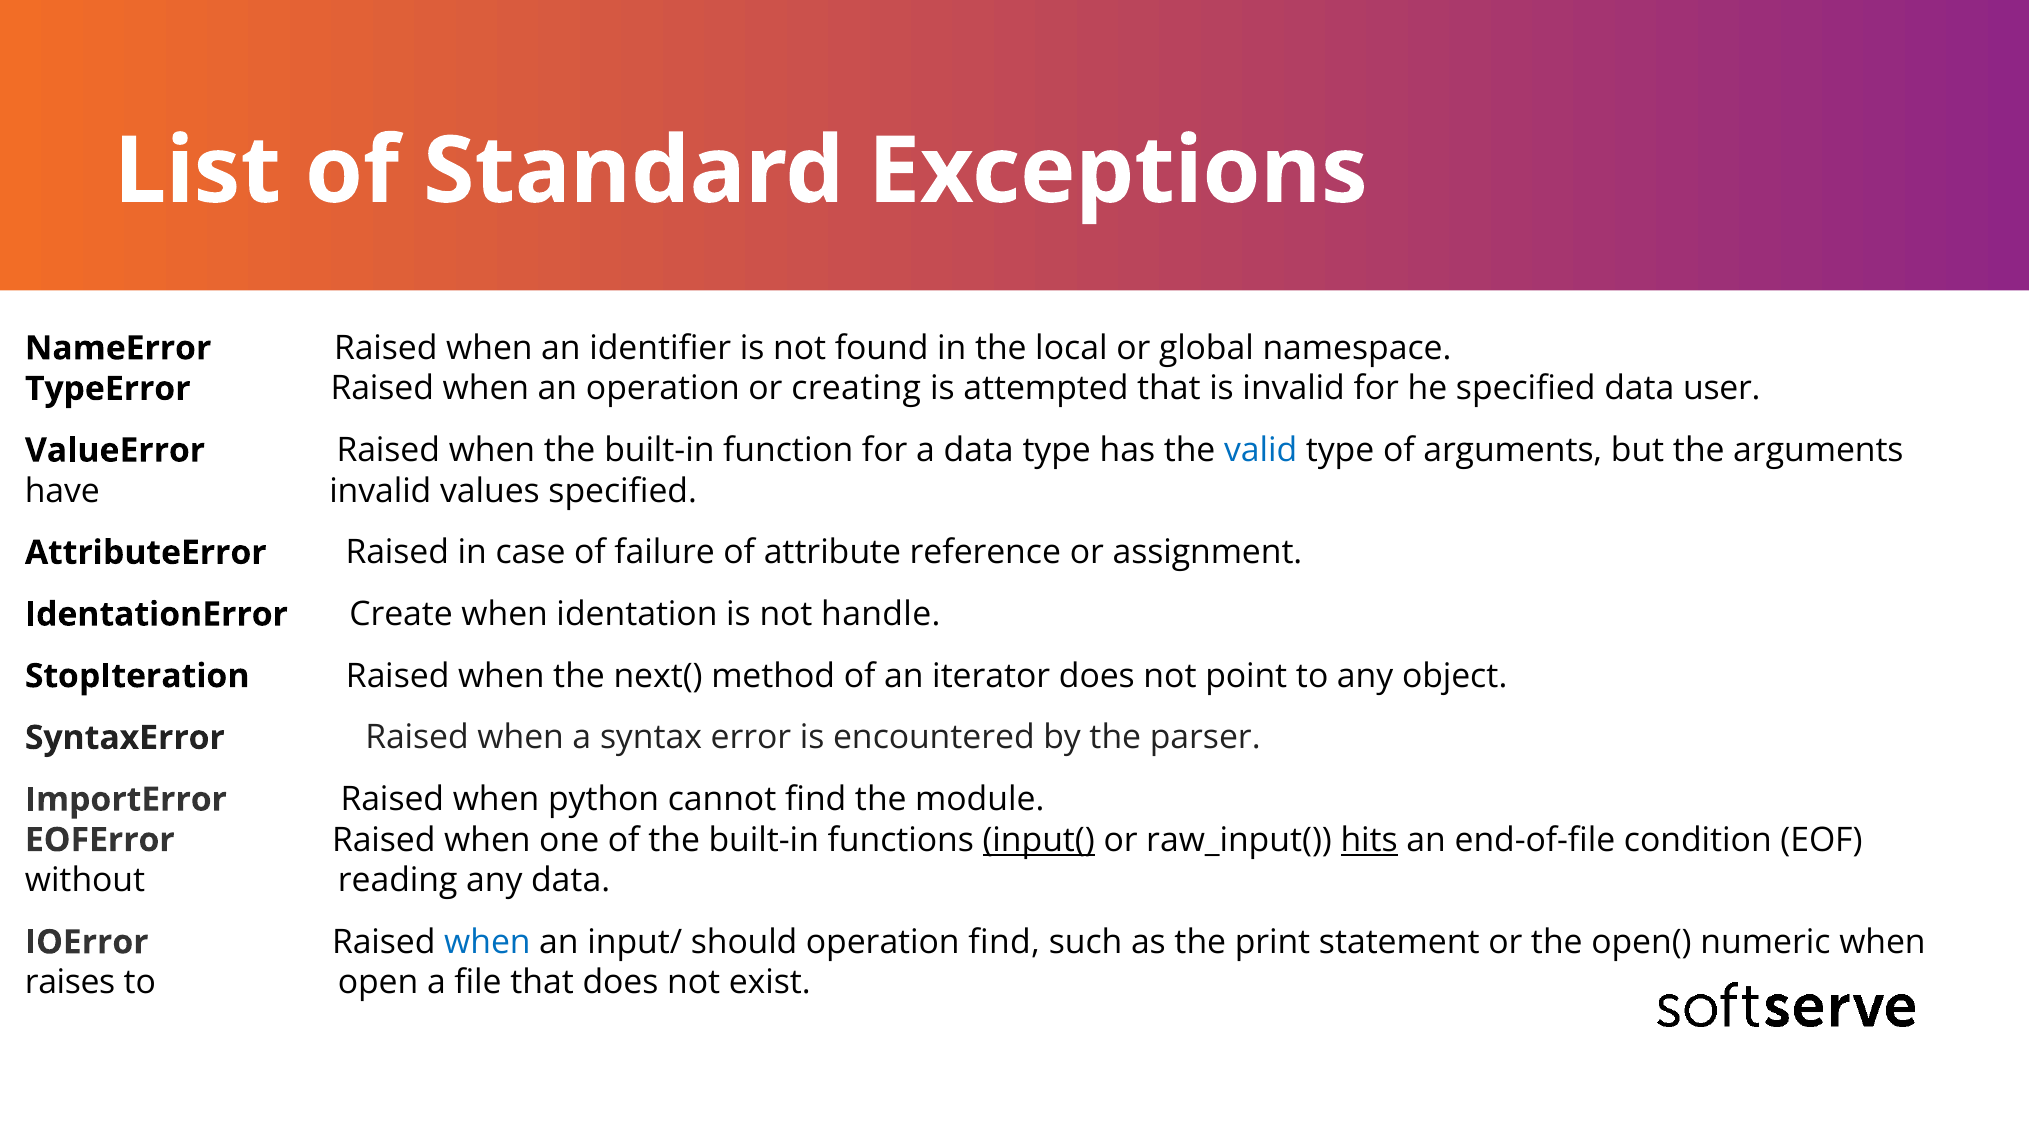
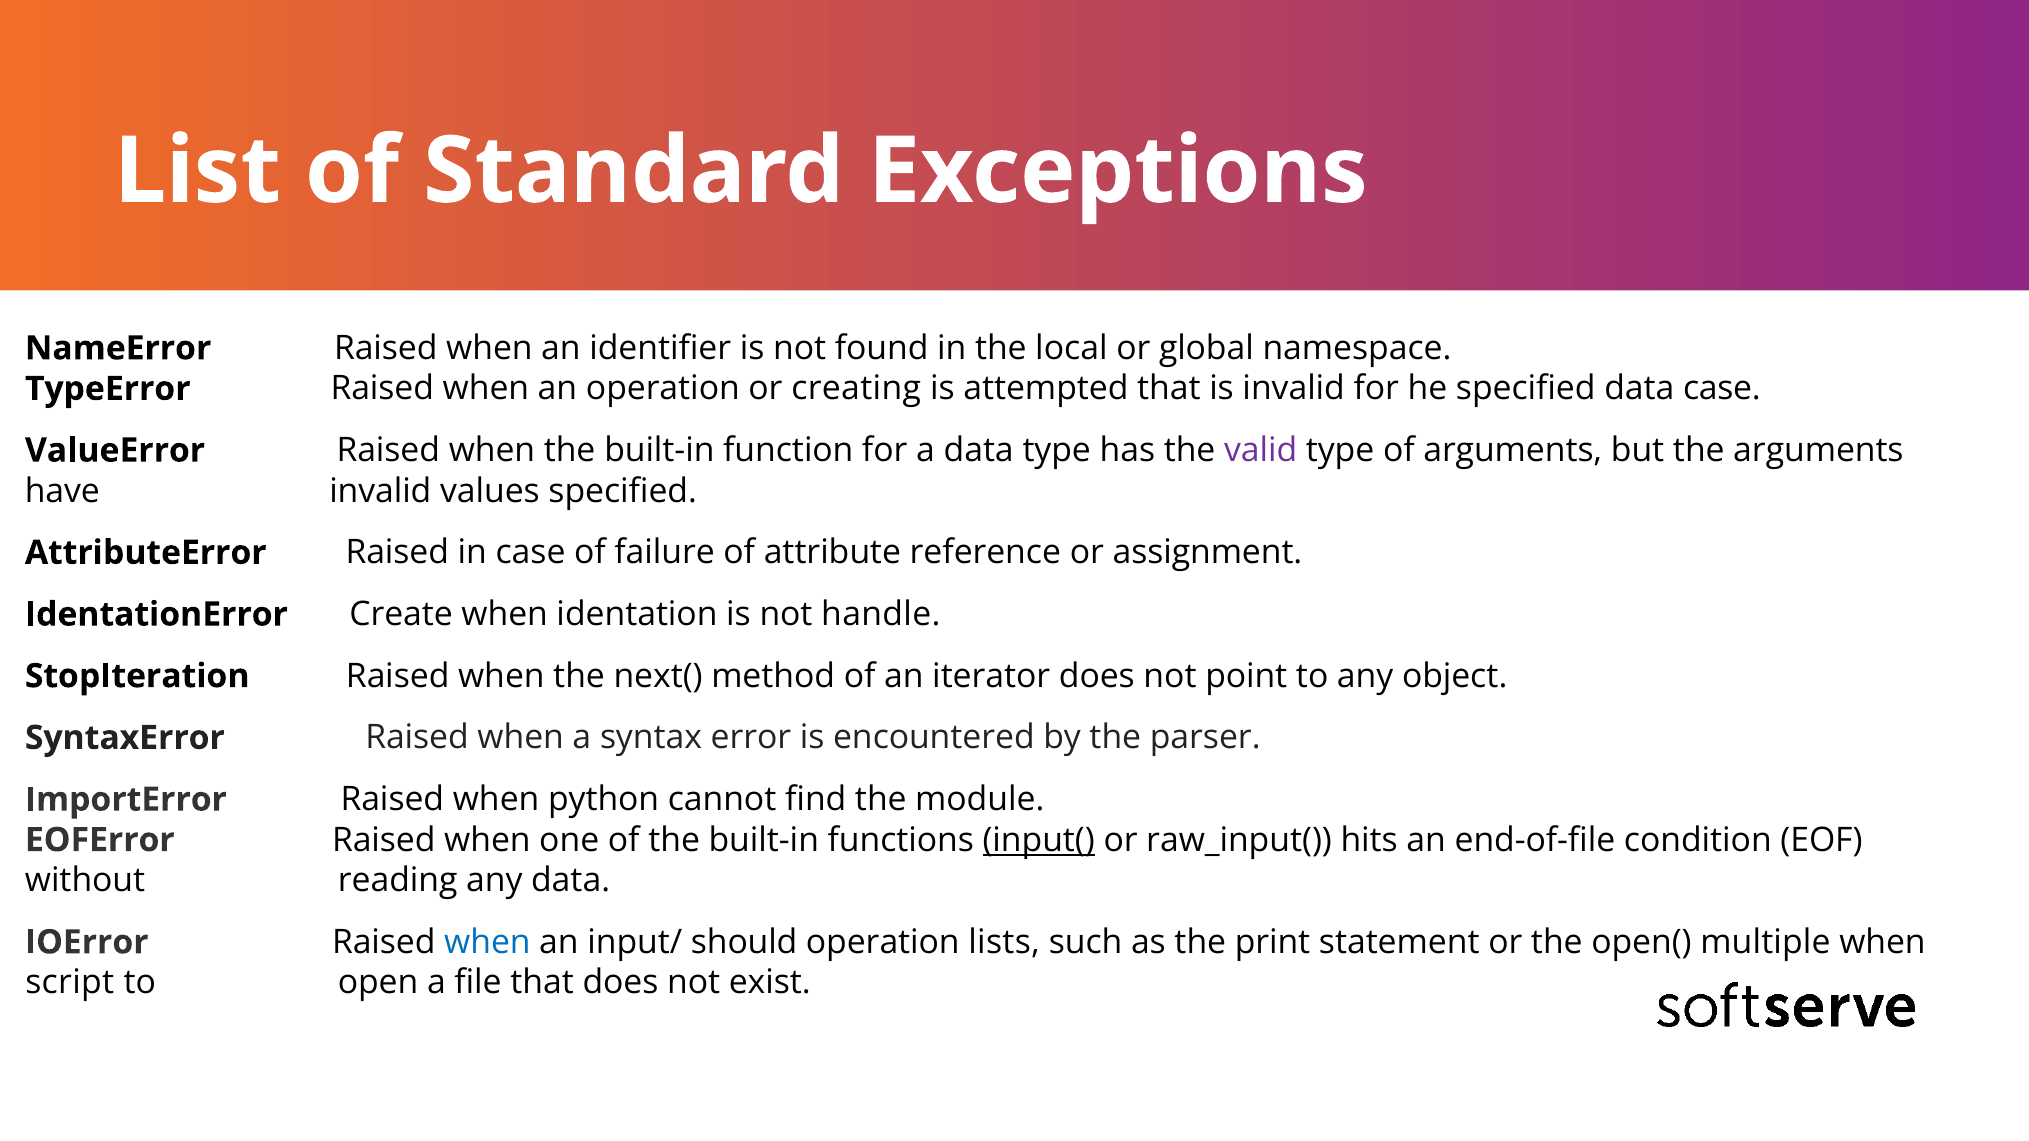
data user: user -> case (1722, 389)
valid colour: blue -> purple (1261, 451)
hits underline: present -> none (1369, 840)
operation find: find -> lists (1004, 943)
numeric: numeric -> multiple (1765, 943)
raises: raises -> script (70, 983)
